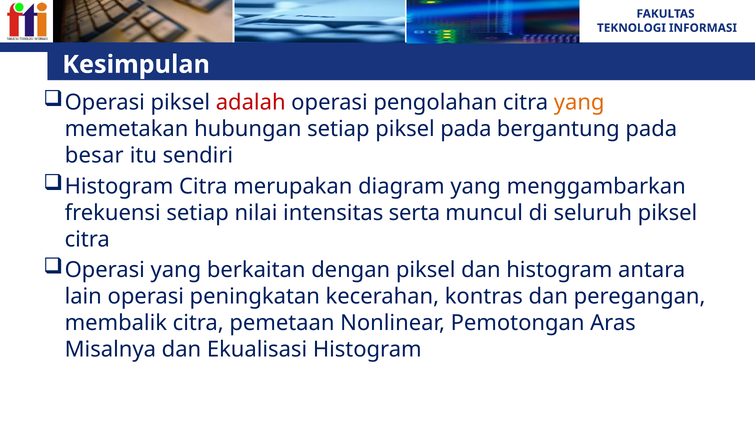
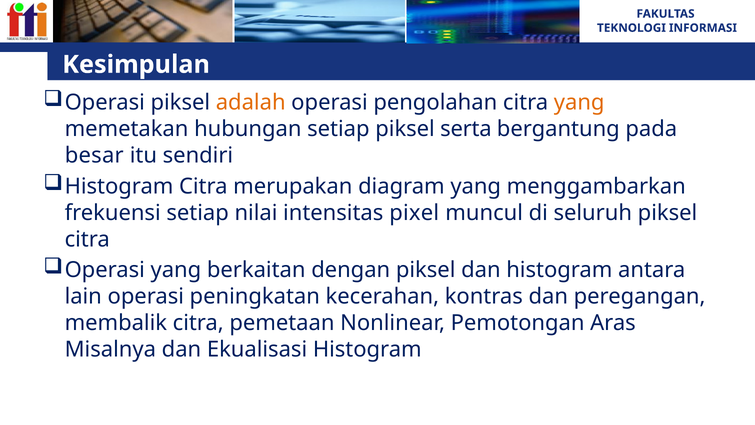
adalah colour: red -> orange (251, 103)
piksel pada: pada -> serta (466, 129)
serta: serta -> pixel (414, 213)
